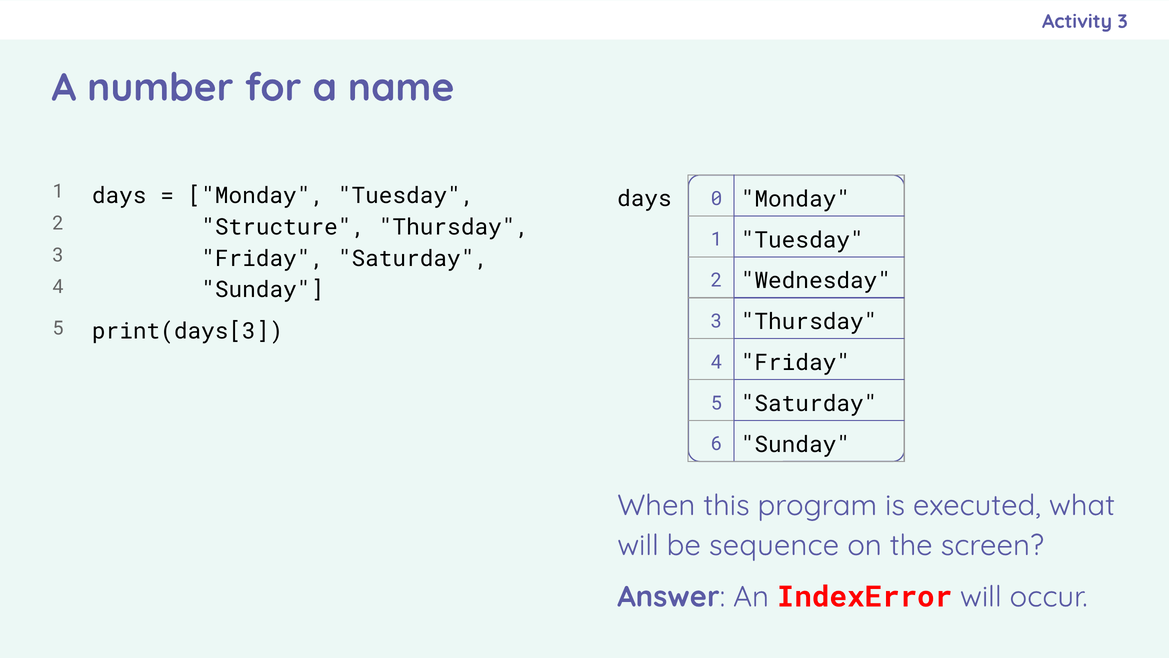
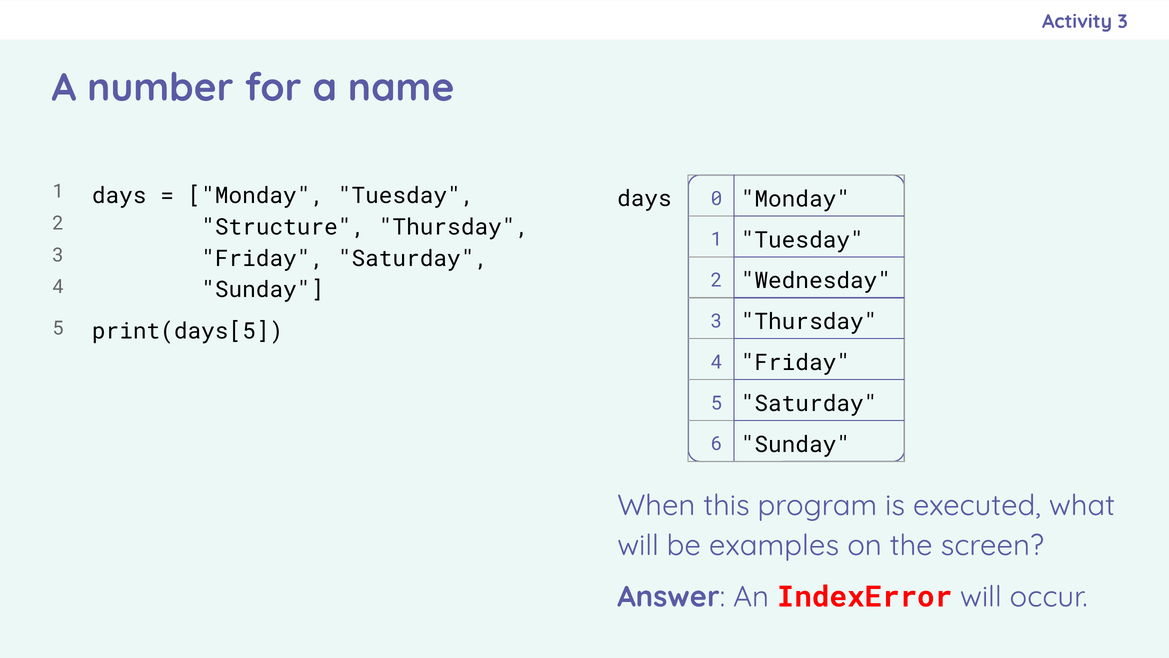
print(days[3: print(days[3 -> print(days[5 (188, 331)
sequence: sequence -> examples (774, 545)
